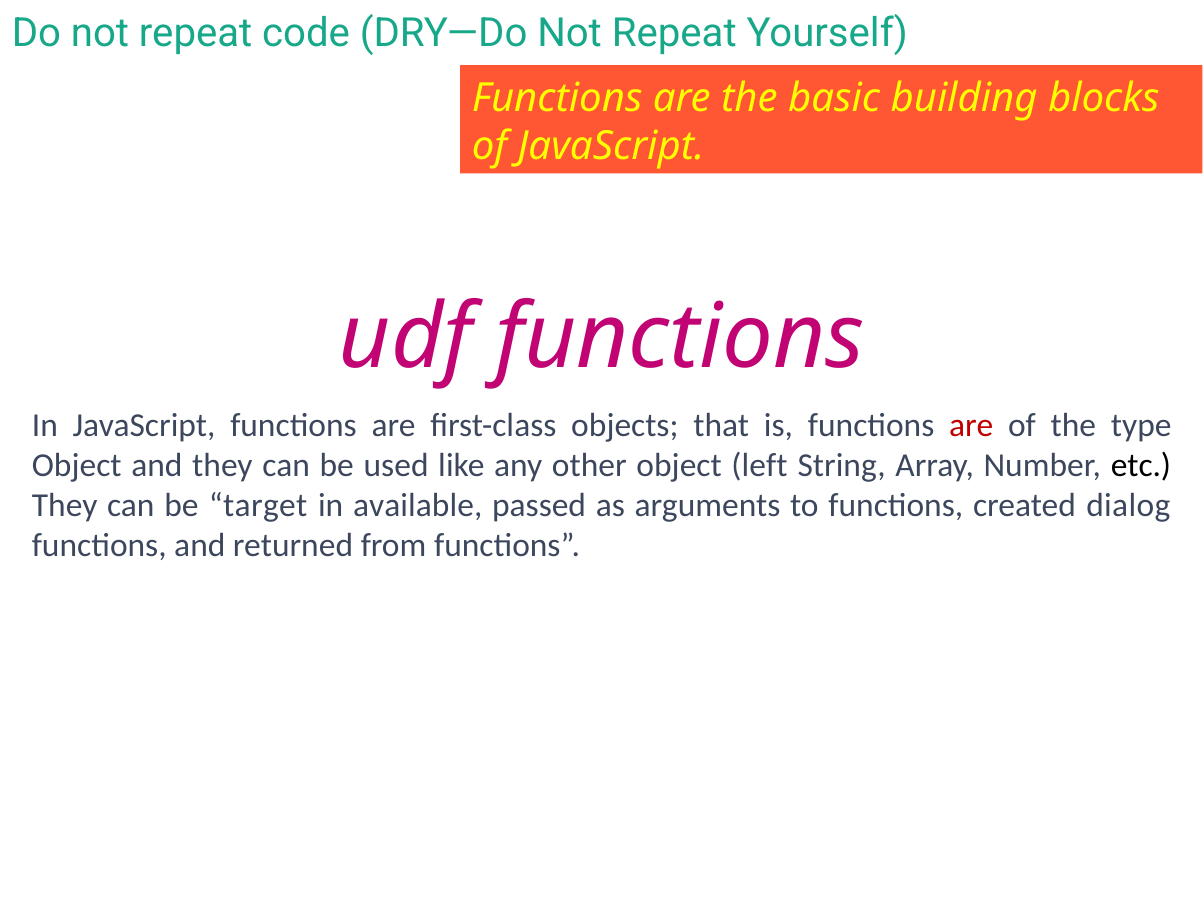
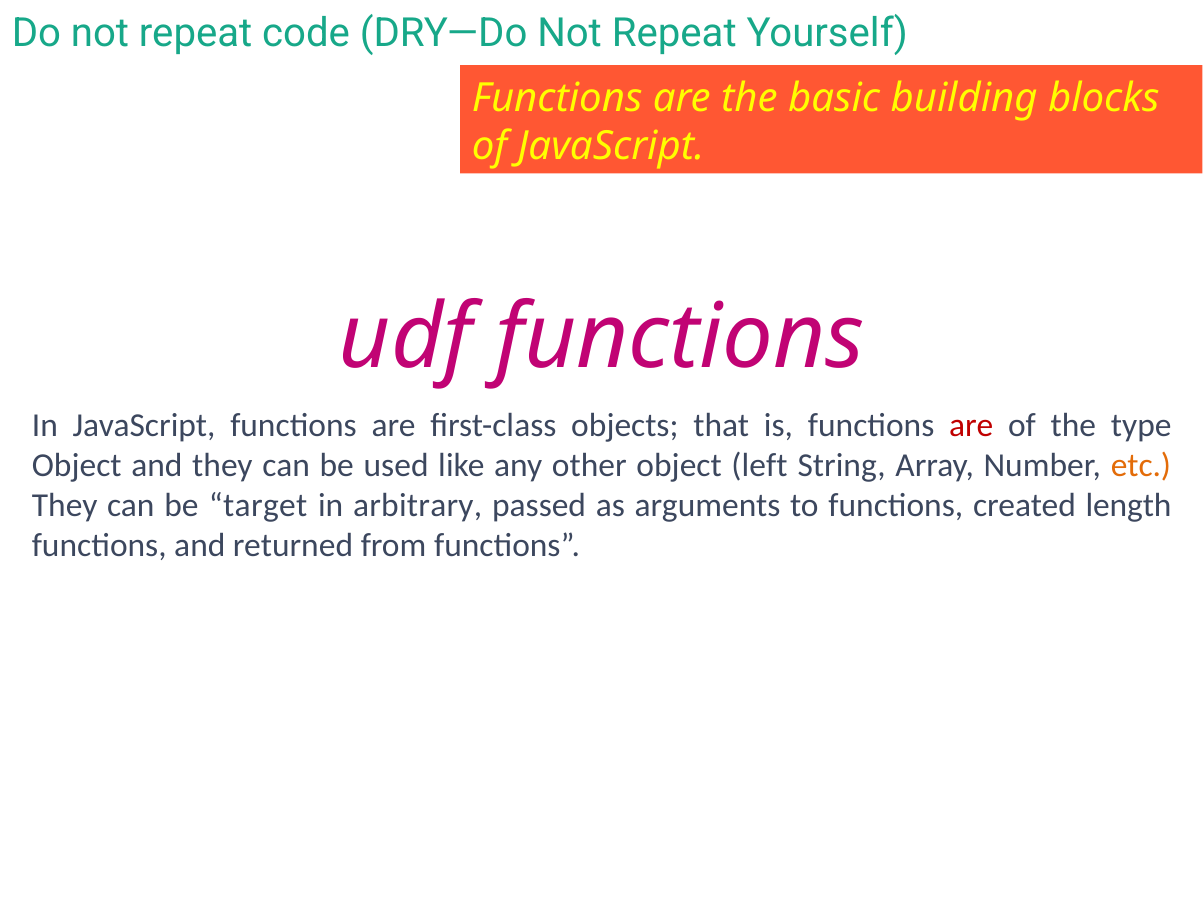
etc colour: black -> orange (1141, 465)
available: available -> arbitrary (418, 505)
dialog: dialog -> length (1129, 505)
